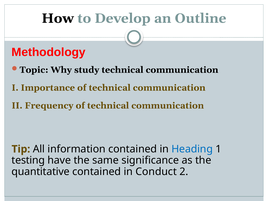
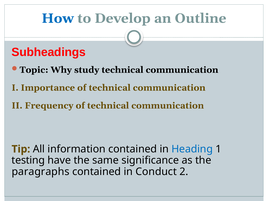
How colour: black -> blue (58, 18)
Methodology: Methodology -> Subheadings (49, 52)
quantitative: quantitative -> paragraphs (41, 172)
